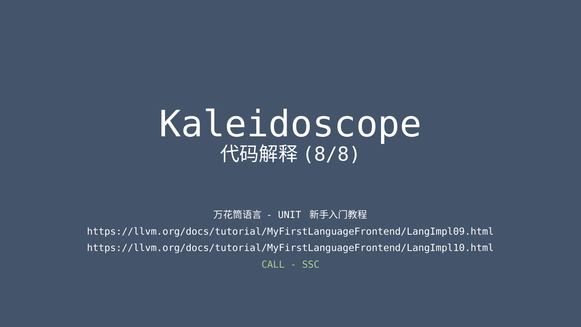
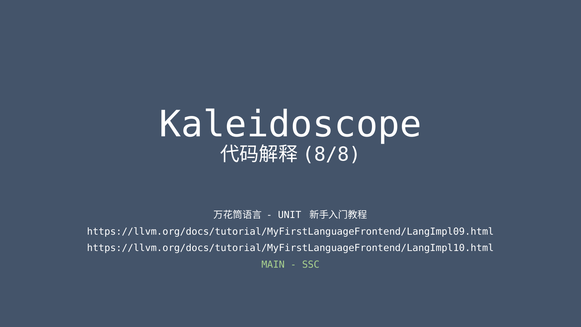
CALL: CALL -> MAIN (273, 264)
